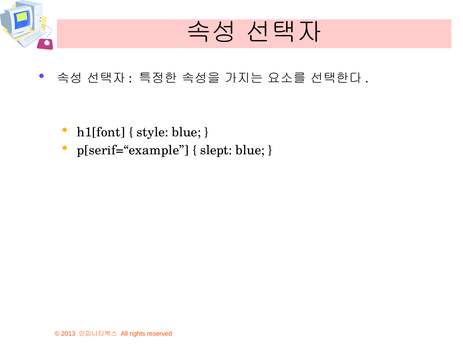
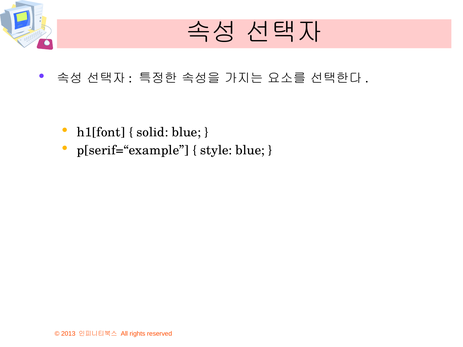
style: style -> solid (152, 132)
slept: slept -> style (216, 150)
